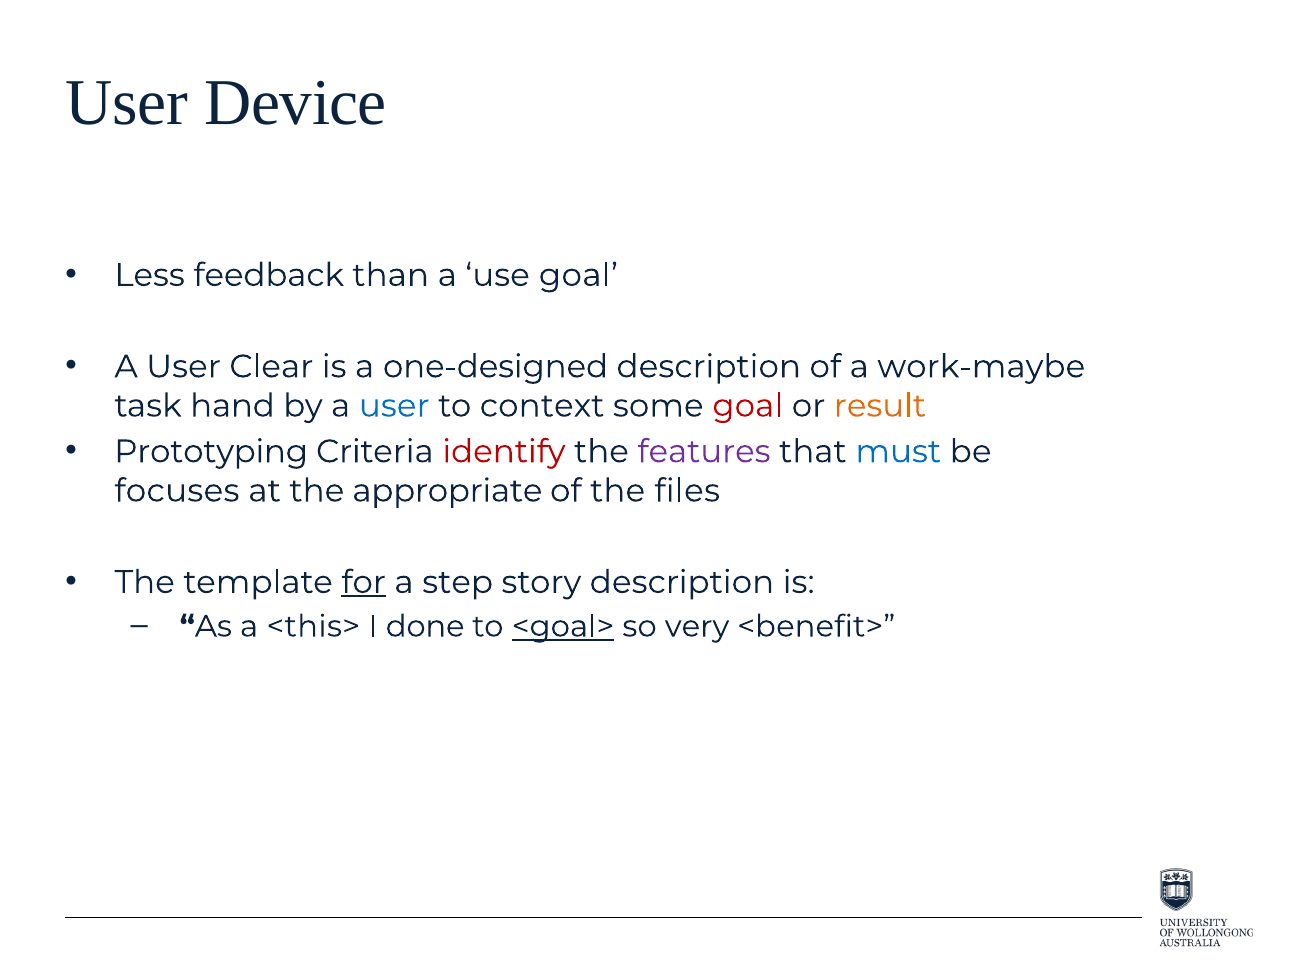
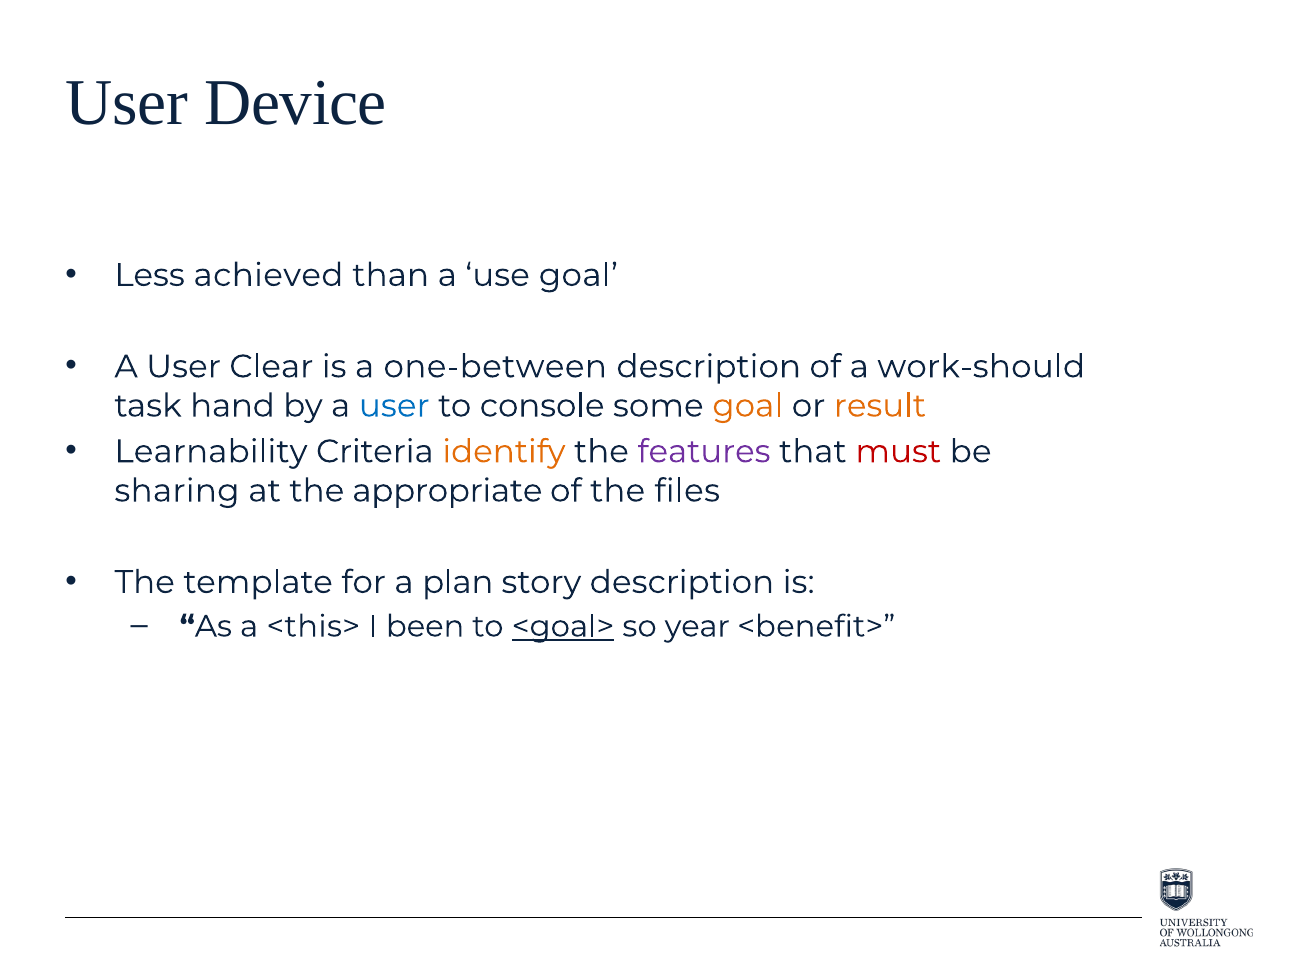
feedback: feedback -> achieved (268, 275)
one-designed: one-designed -> one-between (495, 367)
work-maybe: work-maybe -> work-should (981, 367)
context: context -> console (542, 406)
goal colour: red -> orange (748, 406)
Prototyping: Prototyping -> Learnability (211, 452)
identify colour: red -> orange (504, 452)
must colour: blue -> red (898, 452)
focuses: focuses -> sharing (177, 491)
for underline: present -> none (364, 582)
step: step -> plan (458, 582)
done: done -> been (425, 627)
very: very -> year (697, 627)
